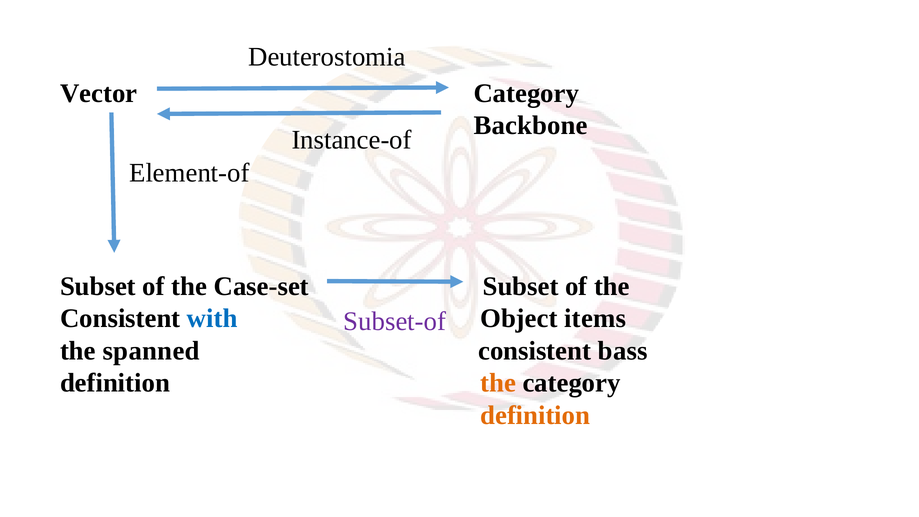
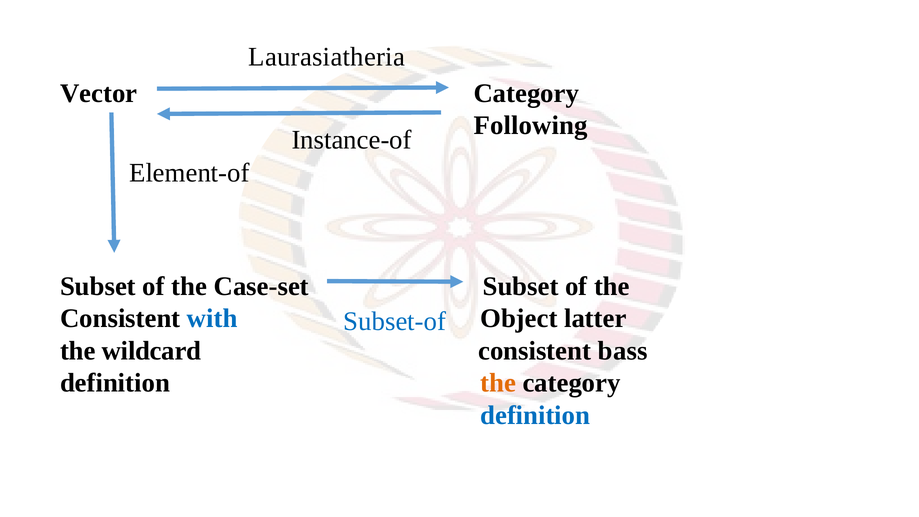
Deuterostomia: Deuterostomia -> Laurasiatheria (327, 57)
Backbone: Backbone -> Following (531, 126)
items: items -> latter (595, 319)
Subset-of colour: purple -> blue (395, 321)
spanned: spanned -> wildcard (151, 351)
definition colour: orange -> blue (535, 415)
